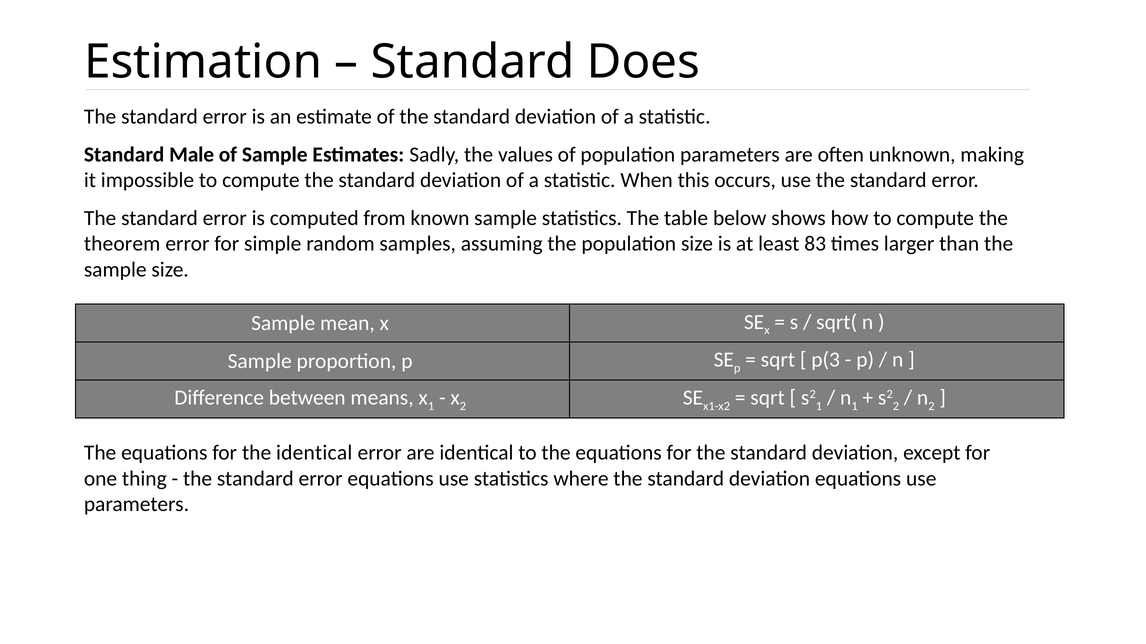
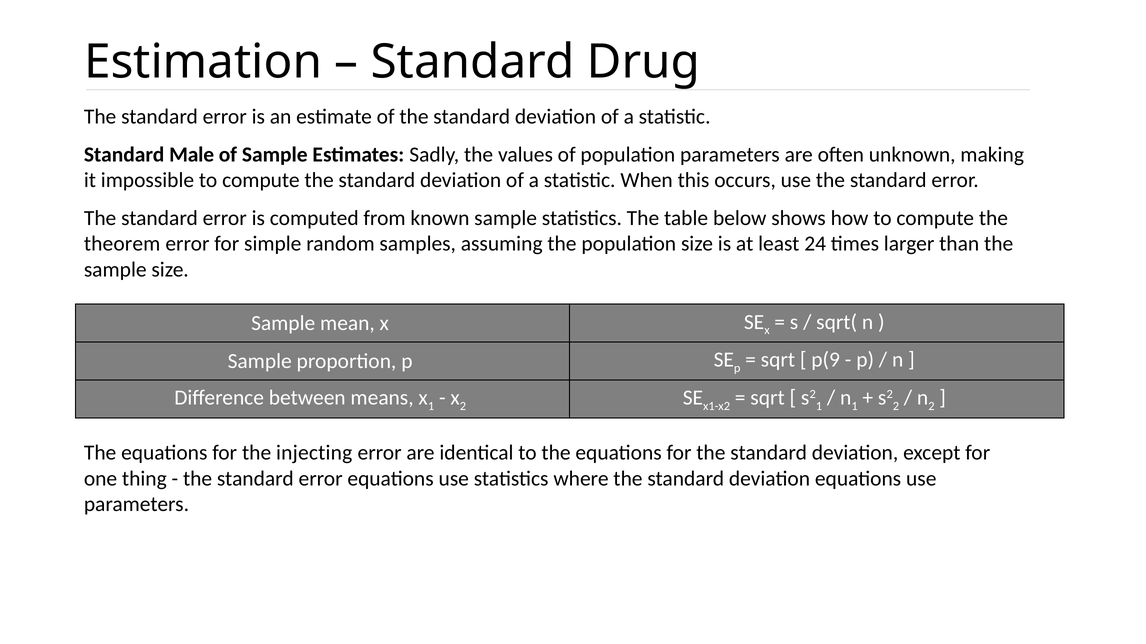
Does: Does -> Drug (643, 62)
83: 83 -> 24 (815, 244)
p(3: p(3 -> p(9 (826, 360)
the identical: identical -> injecting (314, 453)
